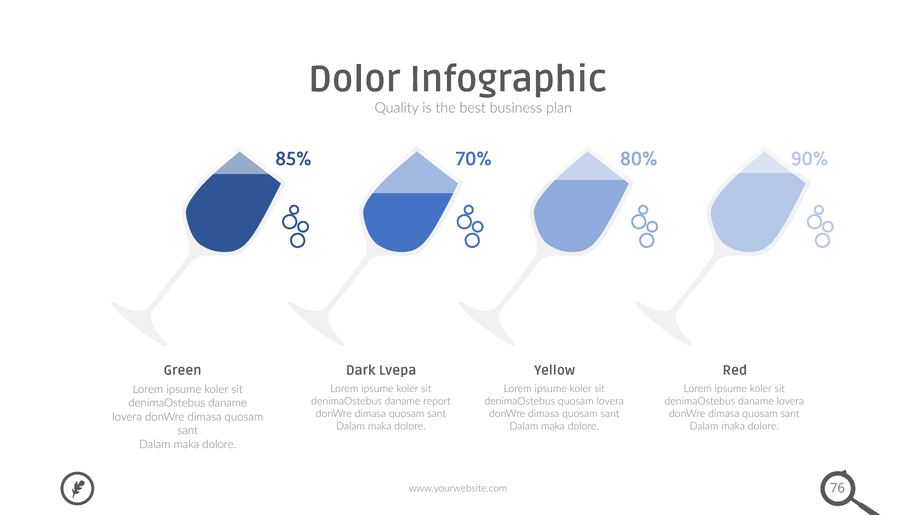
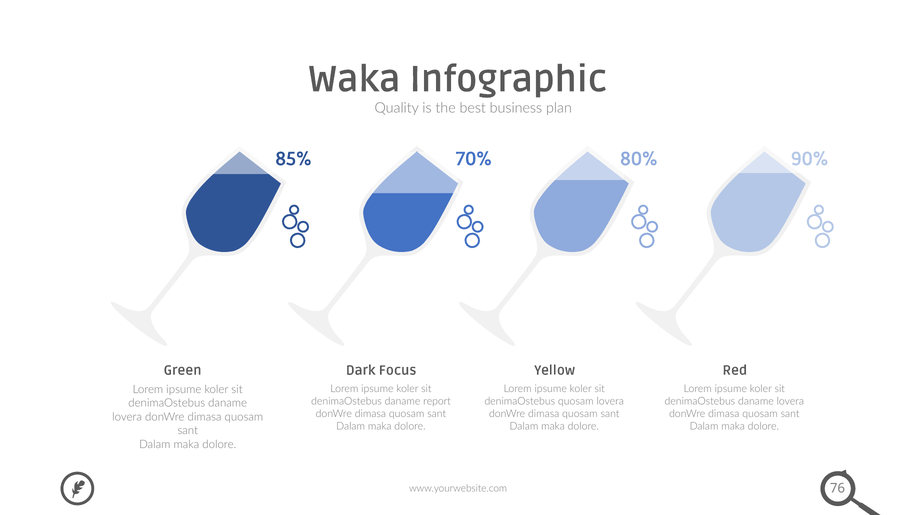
Dolor: Dolor -> Waka (354, 79)
Lvepa: Lvepa -> Focus (398, 370)
